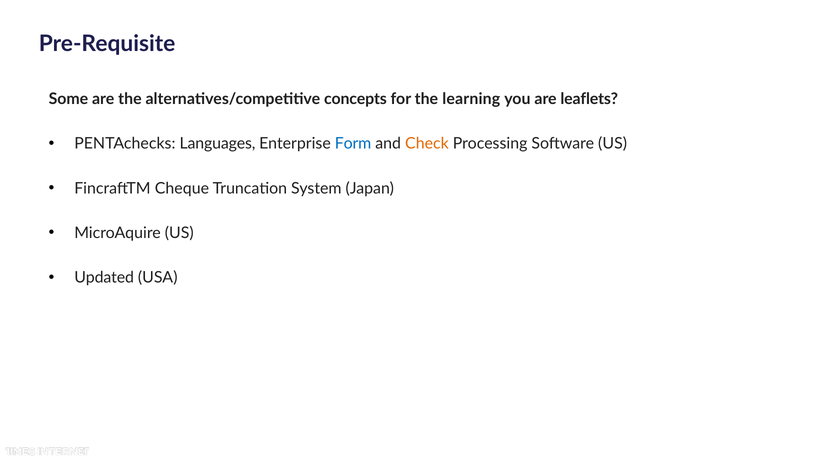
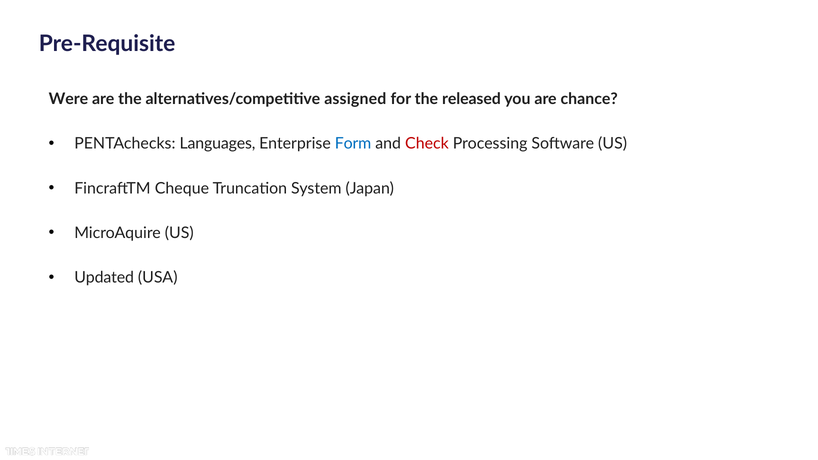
Some: Some -> Were (68, 99)
concepts: concepts -> assigned (355, 99)
learning: learning -> released (471, 99)
leaflets: leaflets -> chance (589, 99)
Check colour: orange -> red (427, 144)
